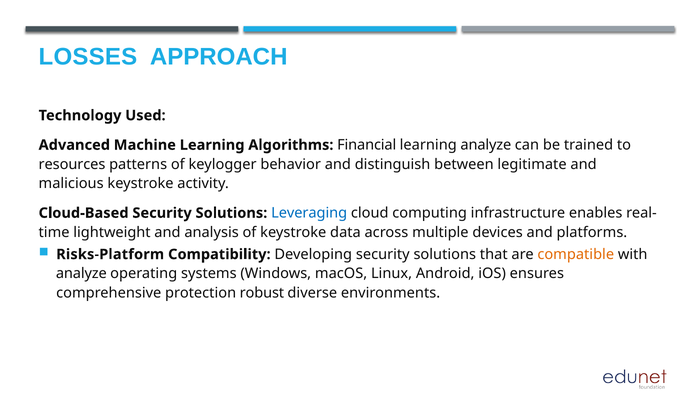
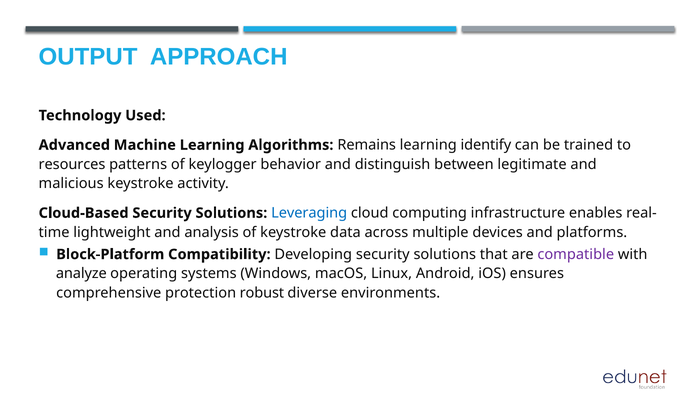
LOSSES: LOSSES -> OUTPUT (88, 57)
Financial: Financial -> Remains (367, 145)
learning analyze: analyze -> identify (486, 145)
Risks-Platform: Risks-Platform -> Block-Platform (110, 255)
compatible colour: orange -> purple (576, 255)
